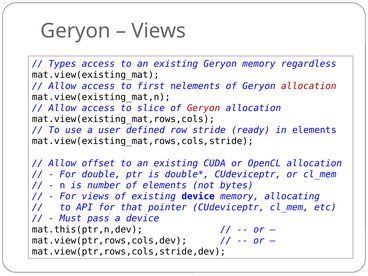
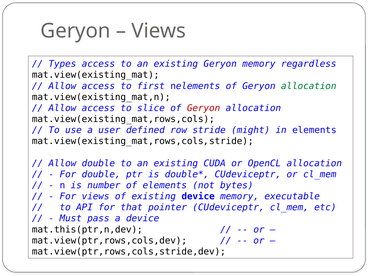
allocation colour: red -> green (309, 86)
ready: ready -> might (251, 130)
Allow offset: offset -> double (98, 163)
allocating: allocating -> executable (292, 196)
